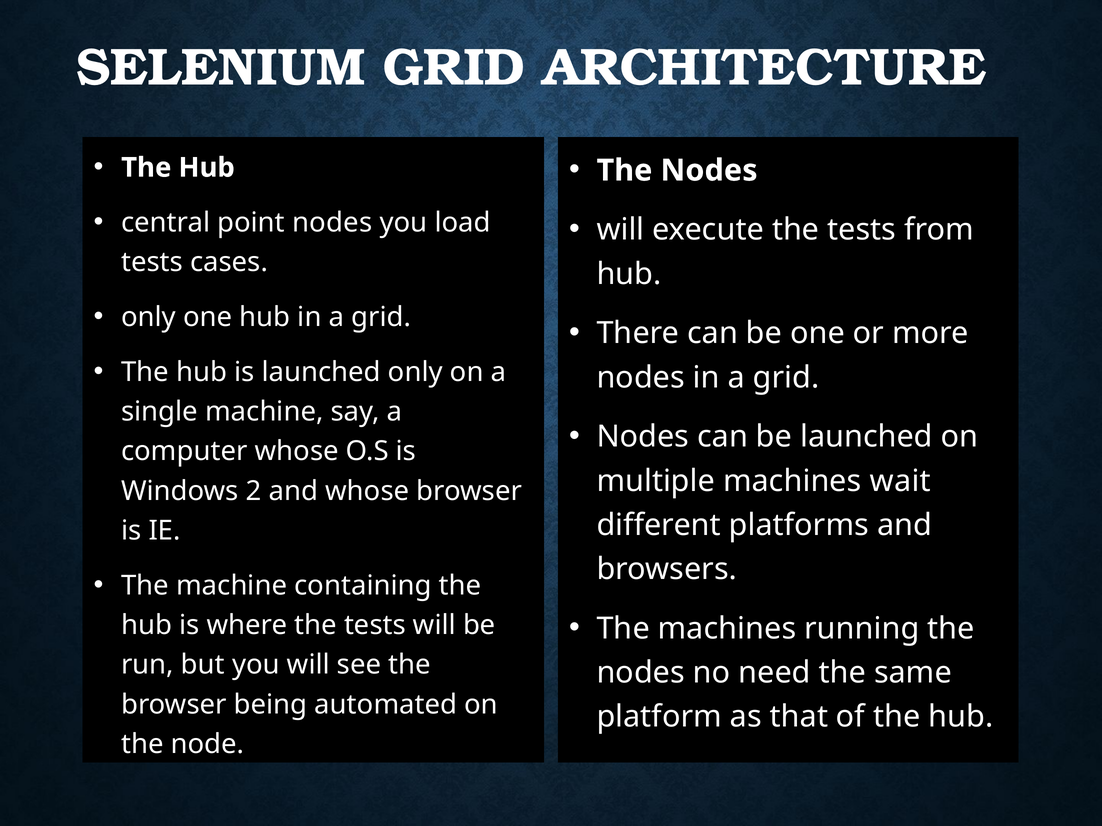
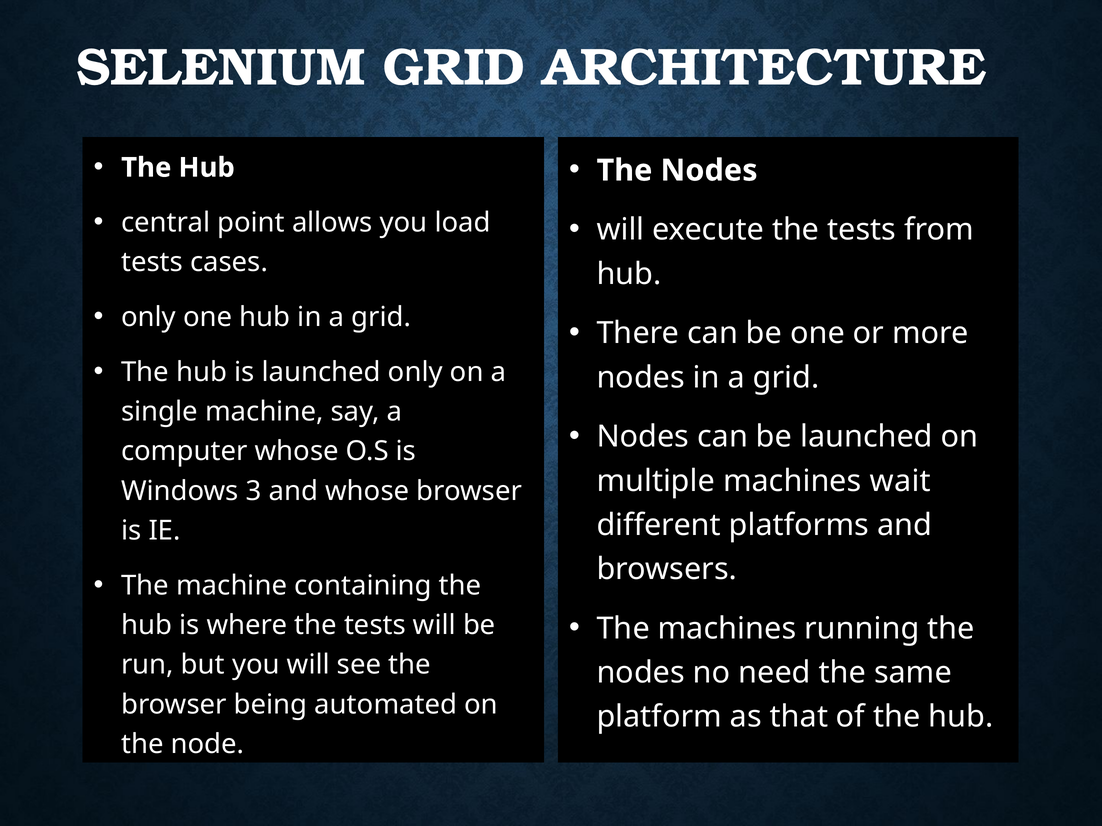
point nodes: nodes -> allows (332, 223)
2: 2 -> 3 (254, 491)
